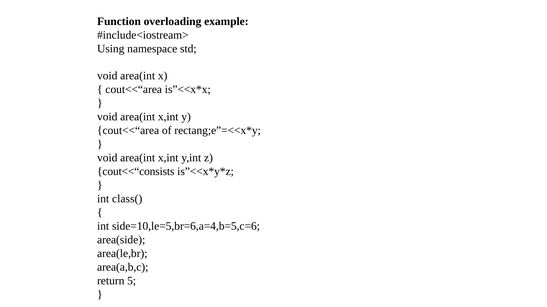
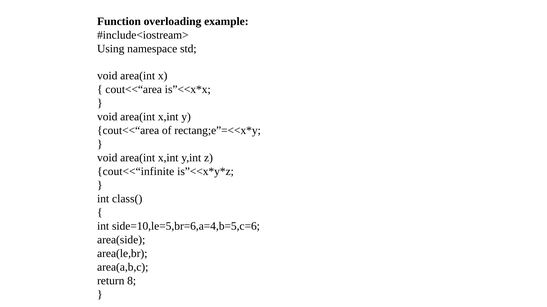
cout<<“consists: cout<<“consists -> cout<<“infinite (136, 172)
5: 5 -> 8 (132, 281)
